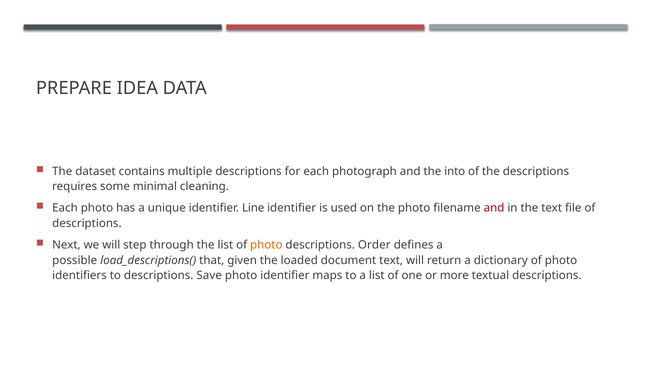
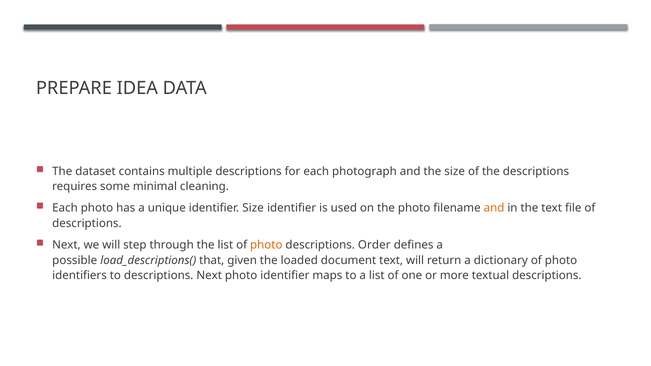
the into: into -> size (455, 171)
identifier Line: Line -> Size (253, 208)
and colour: red -> orange (494, 208)
descriptions Save: Save -> Next (209, 276)
